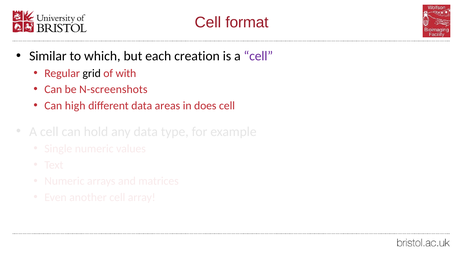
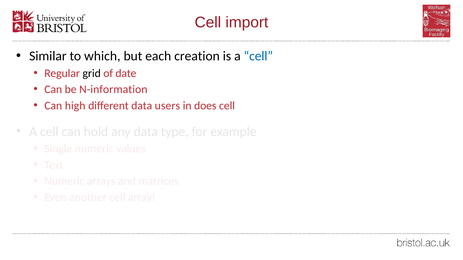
format: format -> import (247, 23)
cell colour: purple -> blue (258, 56)
with: with -> date (126, 73)
N-screenshots: N-screenshots -> N-information (113, 90)
areas: areas -> users (167, 106)
